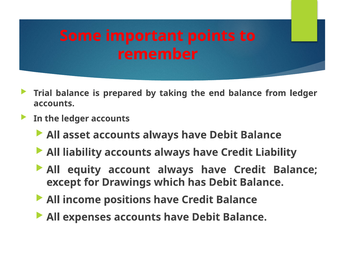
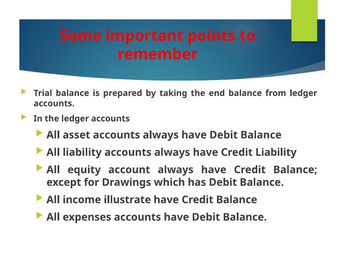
positions: positions -> illustrate (127, 200)
